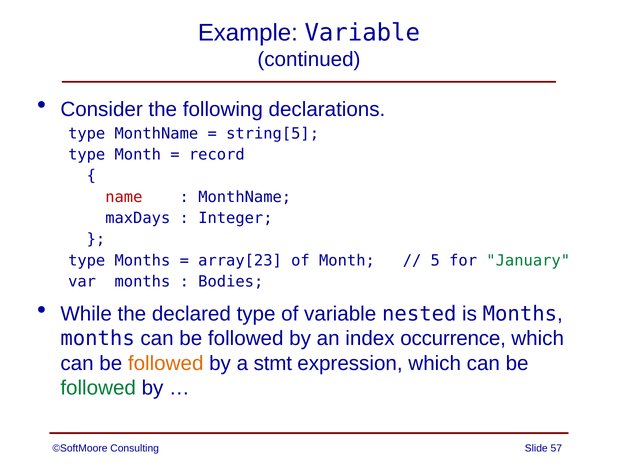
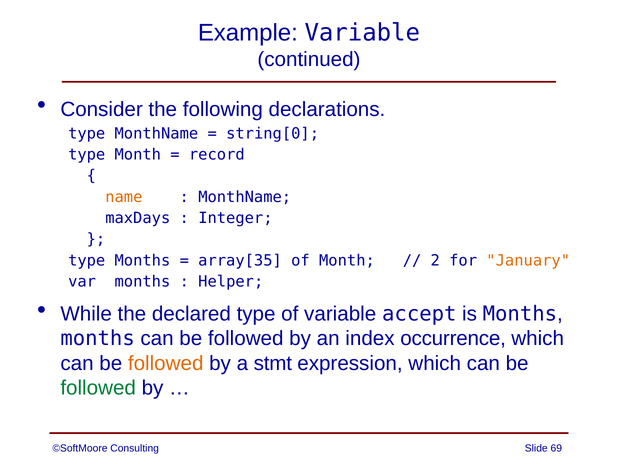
string[5: string[5 -> string[0 (273, 133)
name colour: red -> orange (124, 197)
array[23: array[23 -> array[35 (240, 260)
5: 5 -> 2 (435, 260)
January colour: green -> orange (528, 260)
Bodies: Bodies -> Helper (231, 281)
nested: nested -> accept (419, 314)
57: 57 -> 69 (556, 448)
